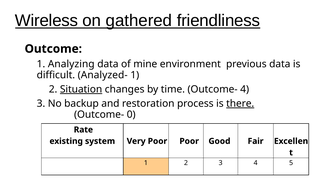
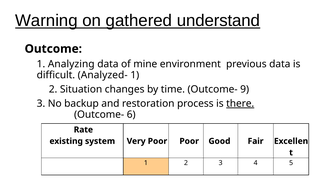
Wireless: Wireless -> Warning (46, 21)
friendliness: friendliness -> understand (218, 21)
Situation underline: present -> none (81, 89)
Outcome- 4: 4 -> 9 (245, 89)
0: 0 -> 6 (131, 114)
